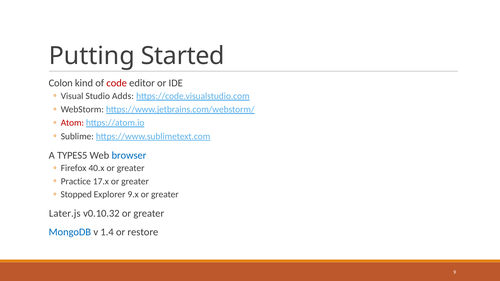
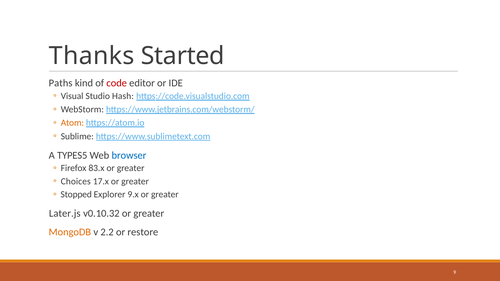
Putting: Putting -> Thanks (92, 56)
Colon: Colon -> Paths (61, 83)
Adds: Adds -> Hash (123, 96)
Atom colour: red -> orange (72, 123)
40.x: 40.x -> 83.x (96, 168)
Practice: Practice -> Choices (76, 181)
MongoDB colour: blue -> orange (70, 232)
1.4: 1.4 -> 2.2 (107, 232)
